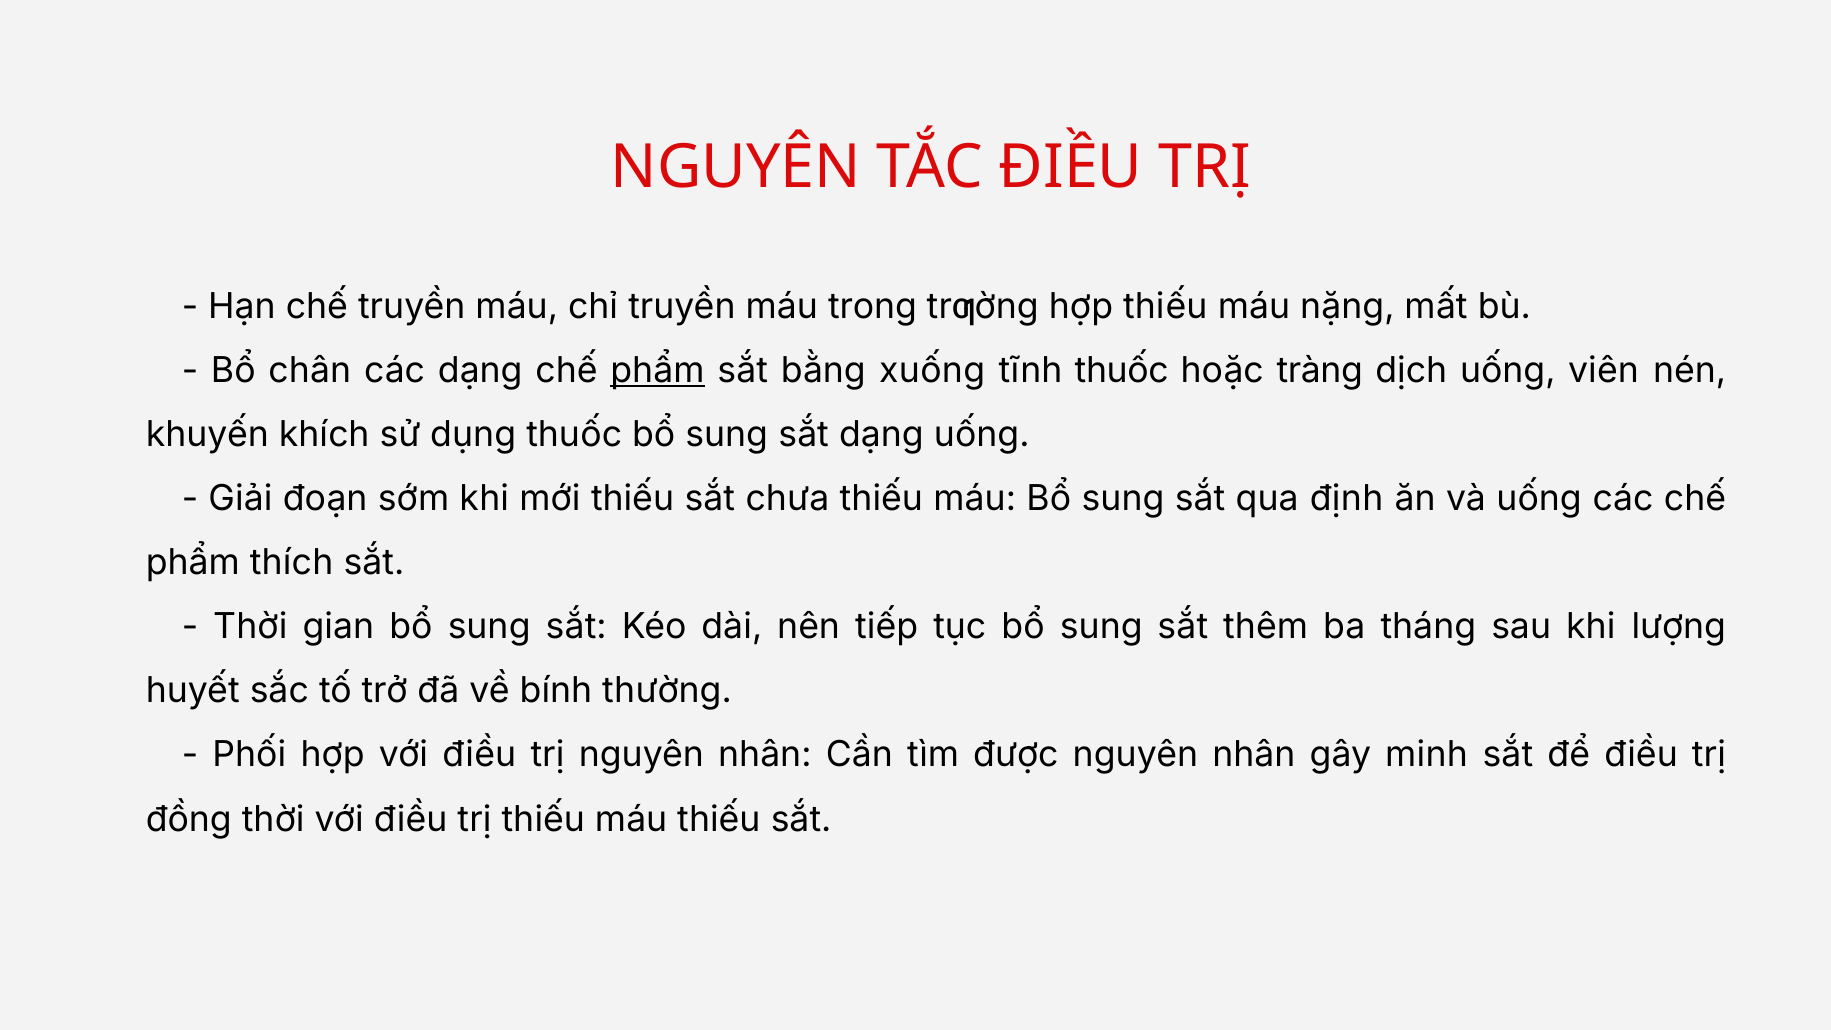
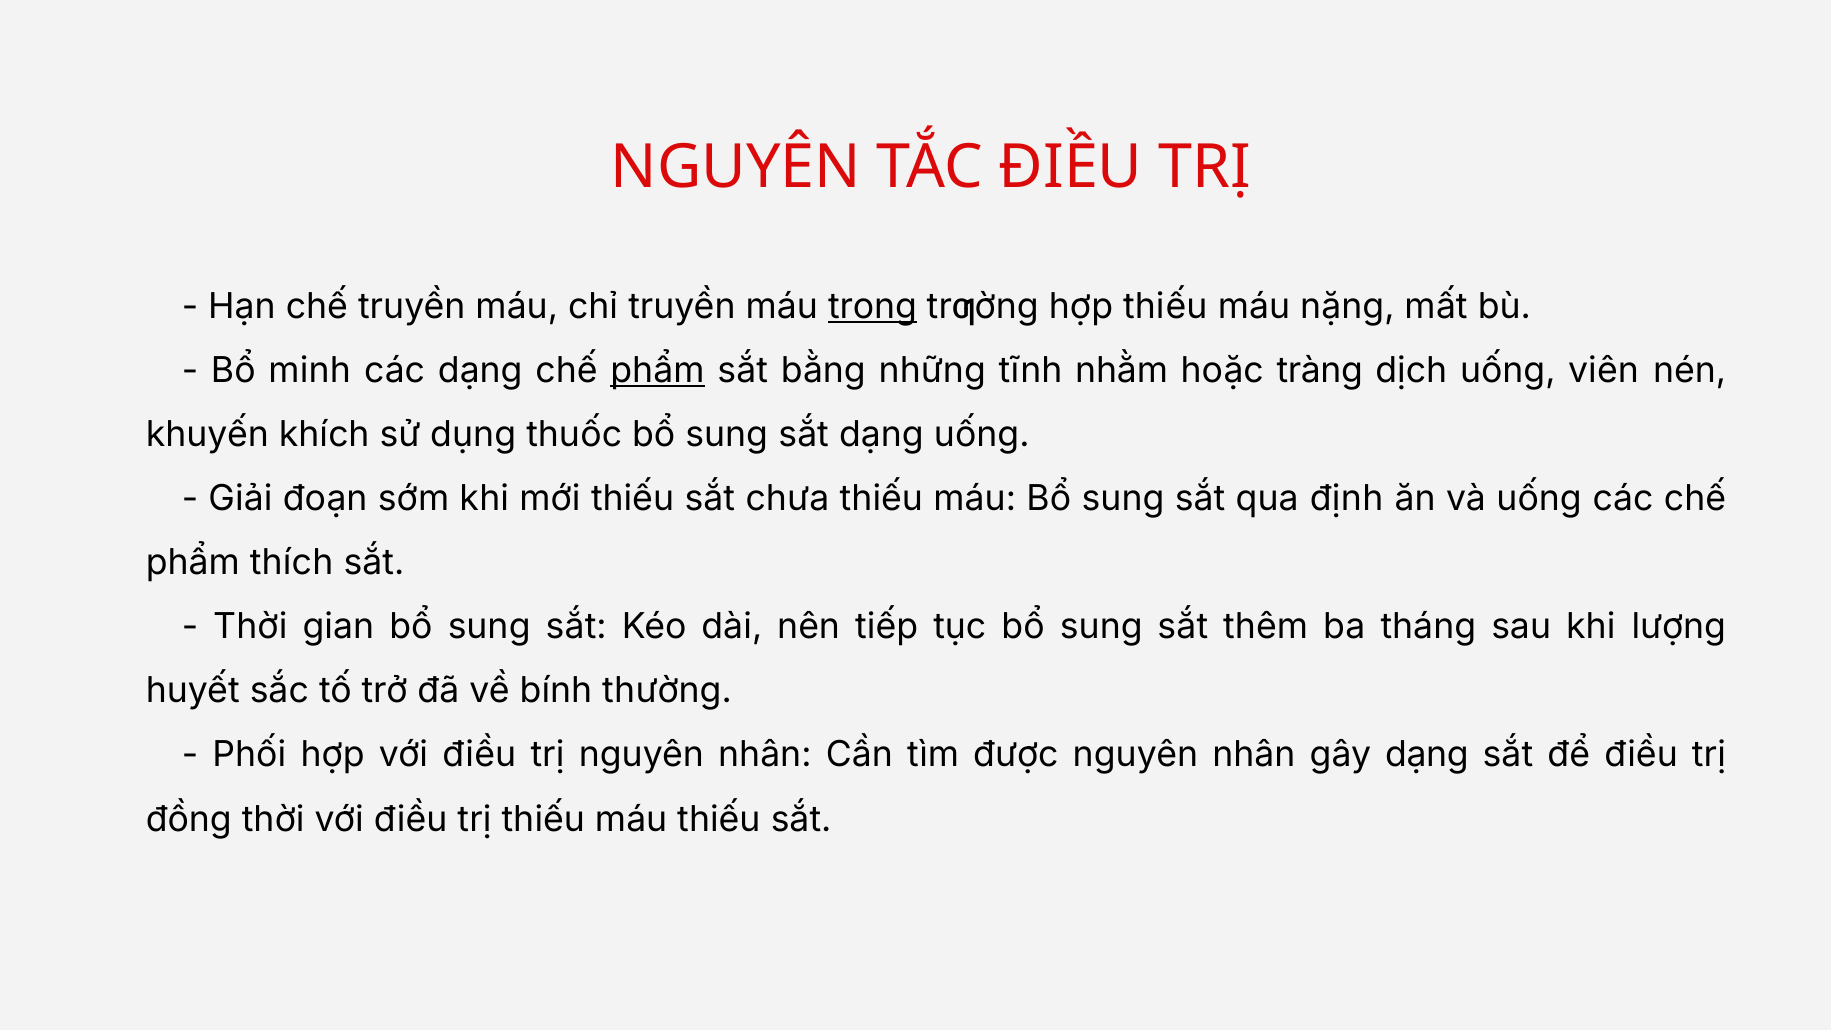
trong underline: none -> present (872, 307)
chân: chân -> minh (310, 371)
xuống: xuống -> những (932, 371)
tĩnh thuốc: thuốc -> nhằm (1122, 371)
gây minh: minh -> dạng (1427, 755)
